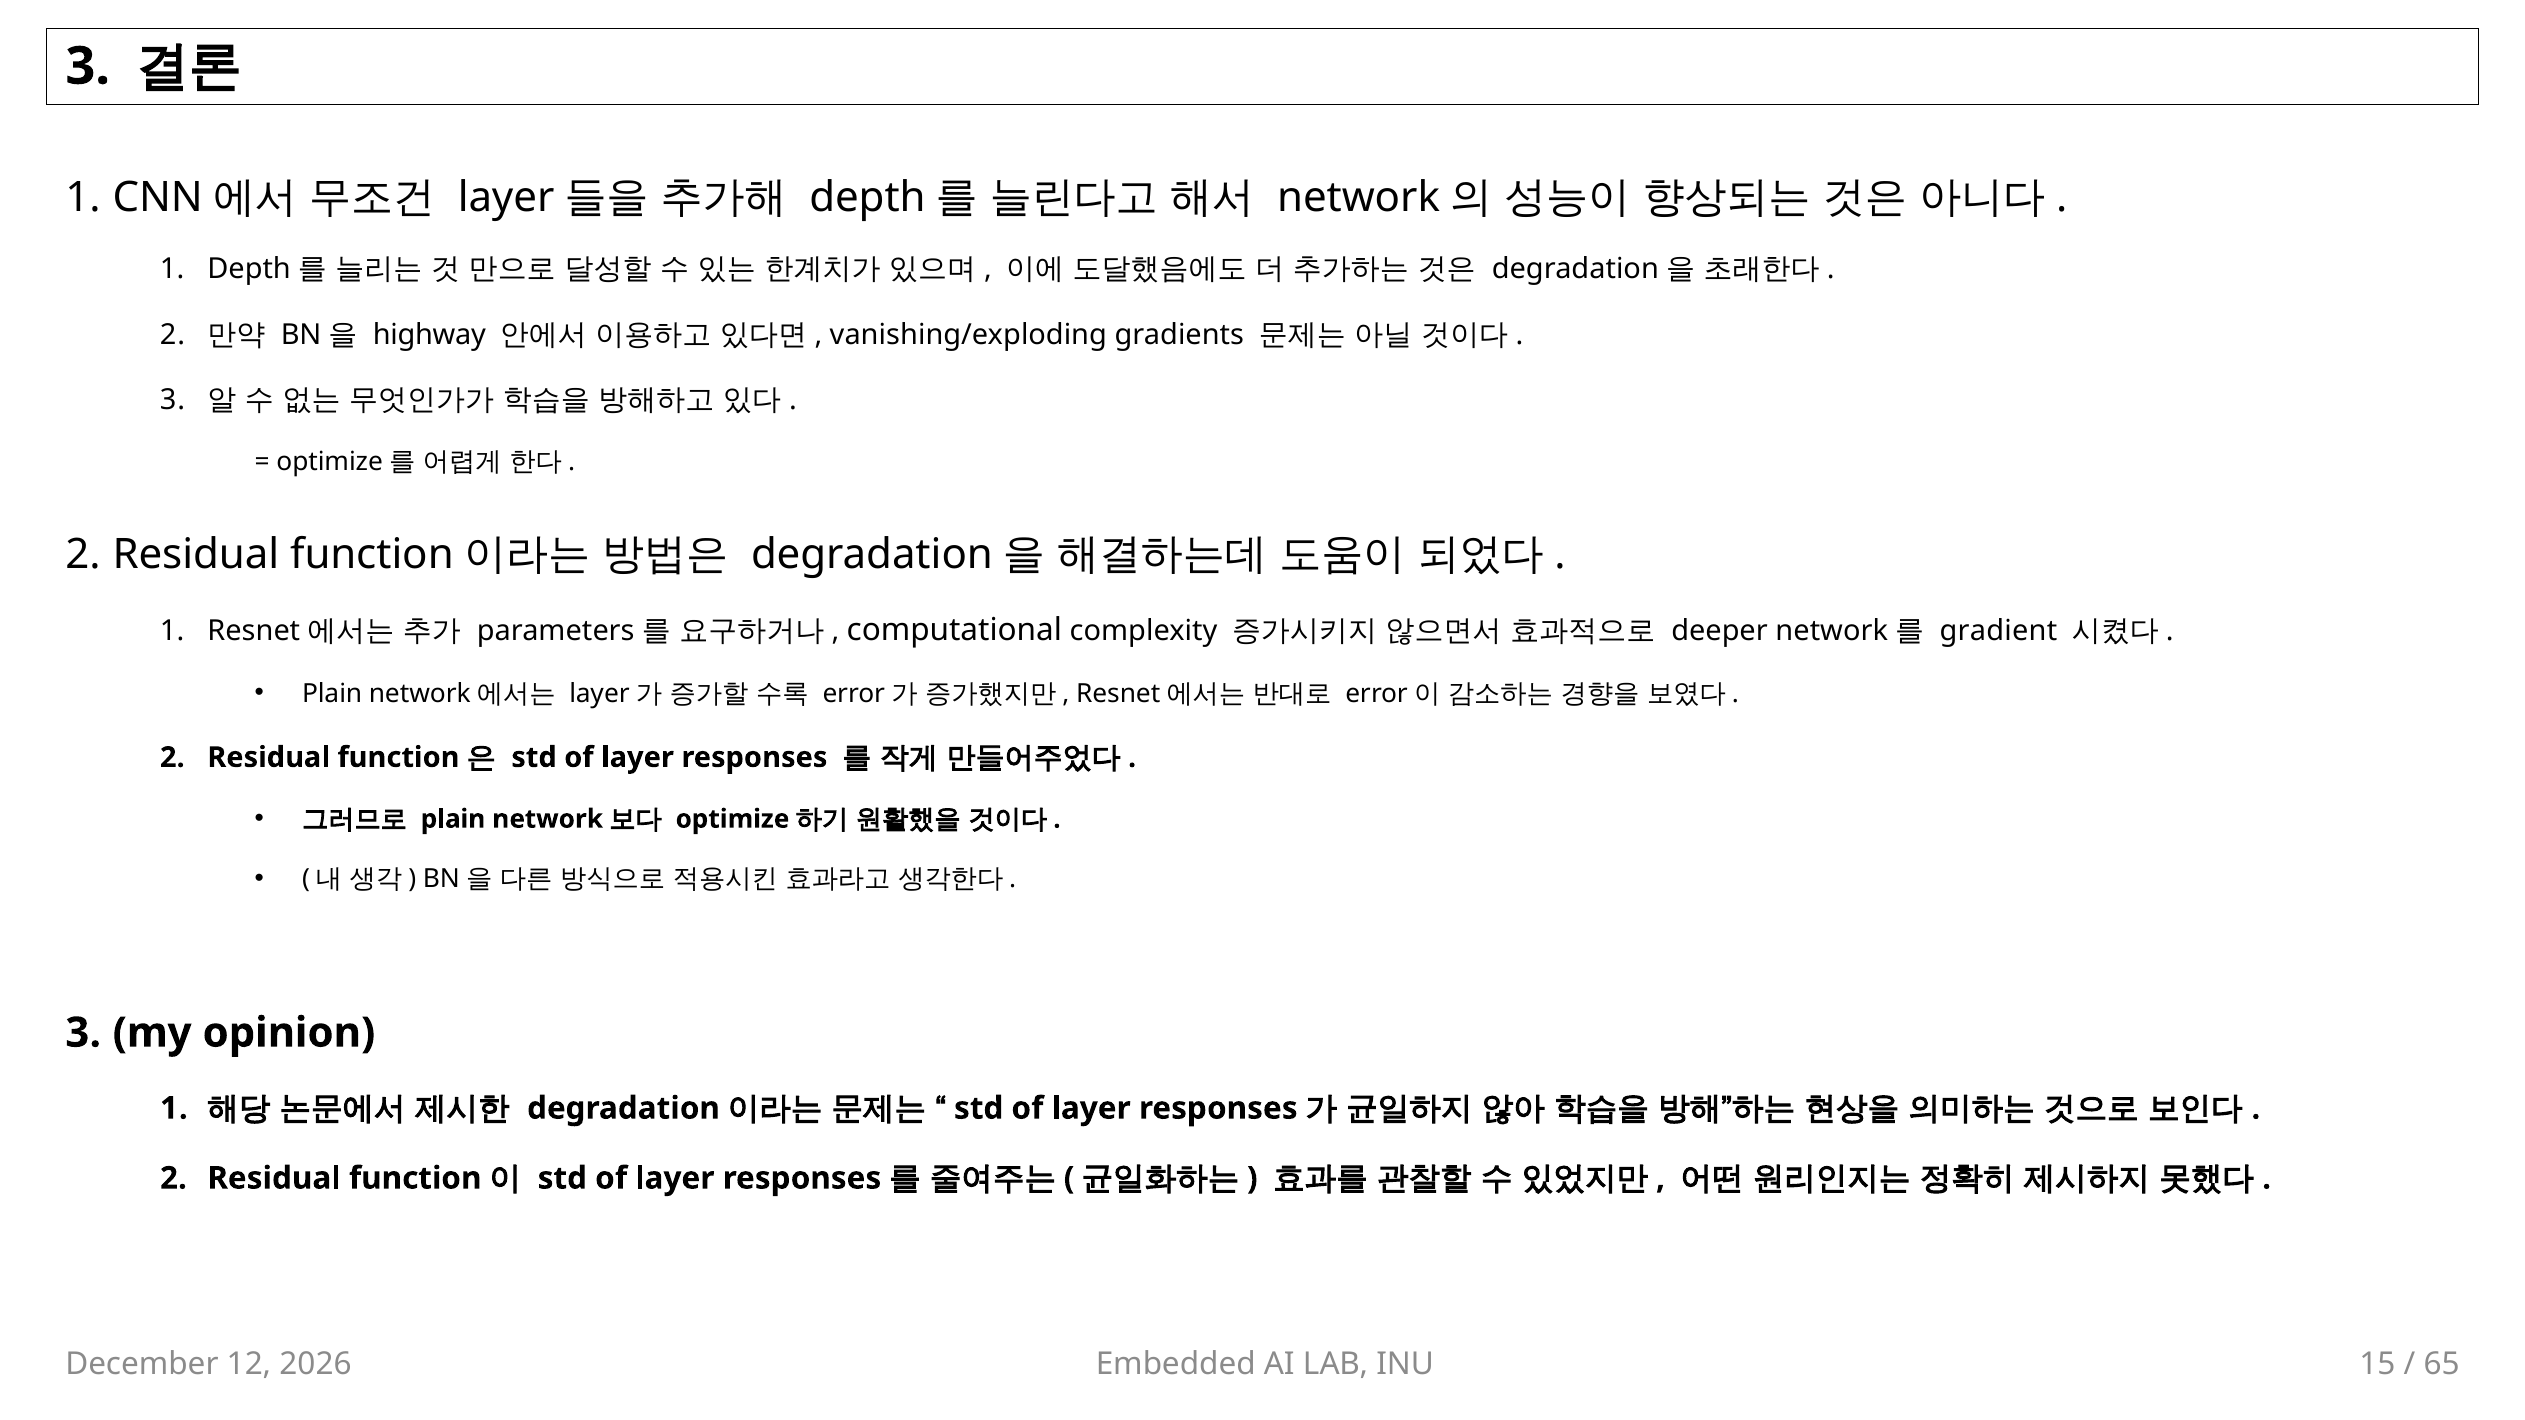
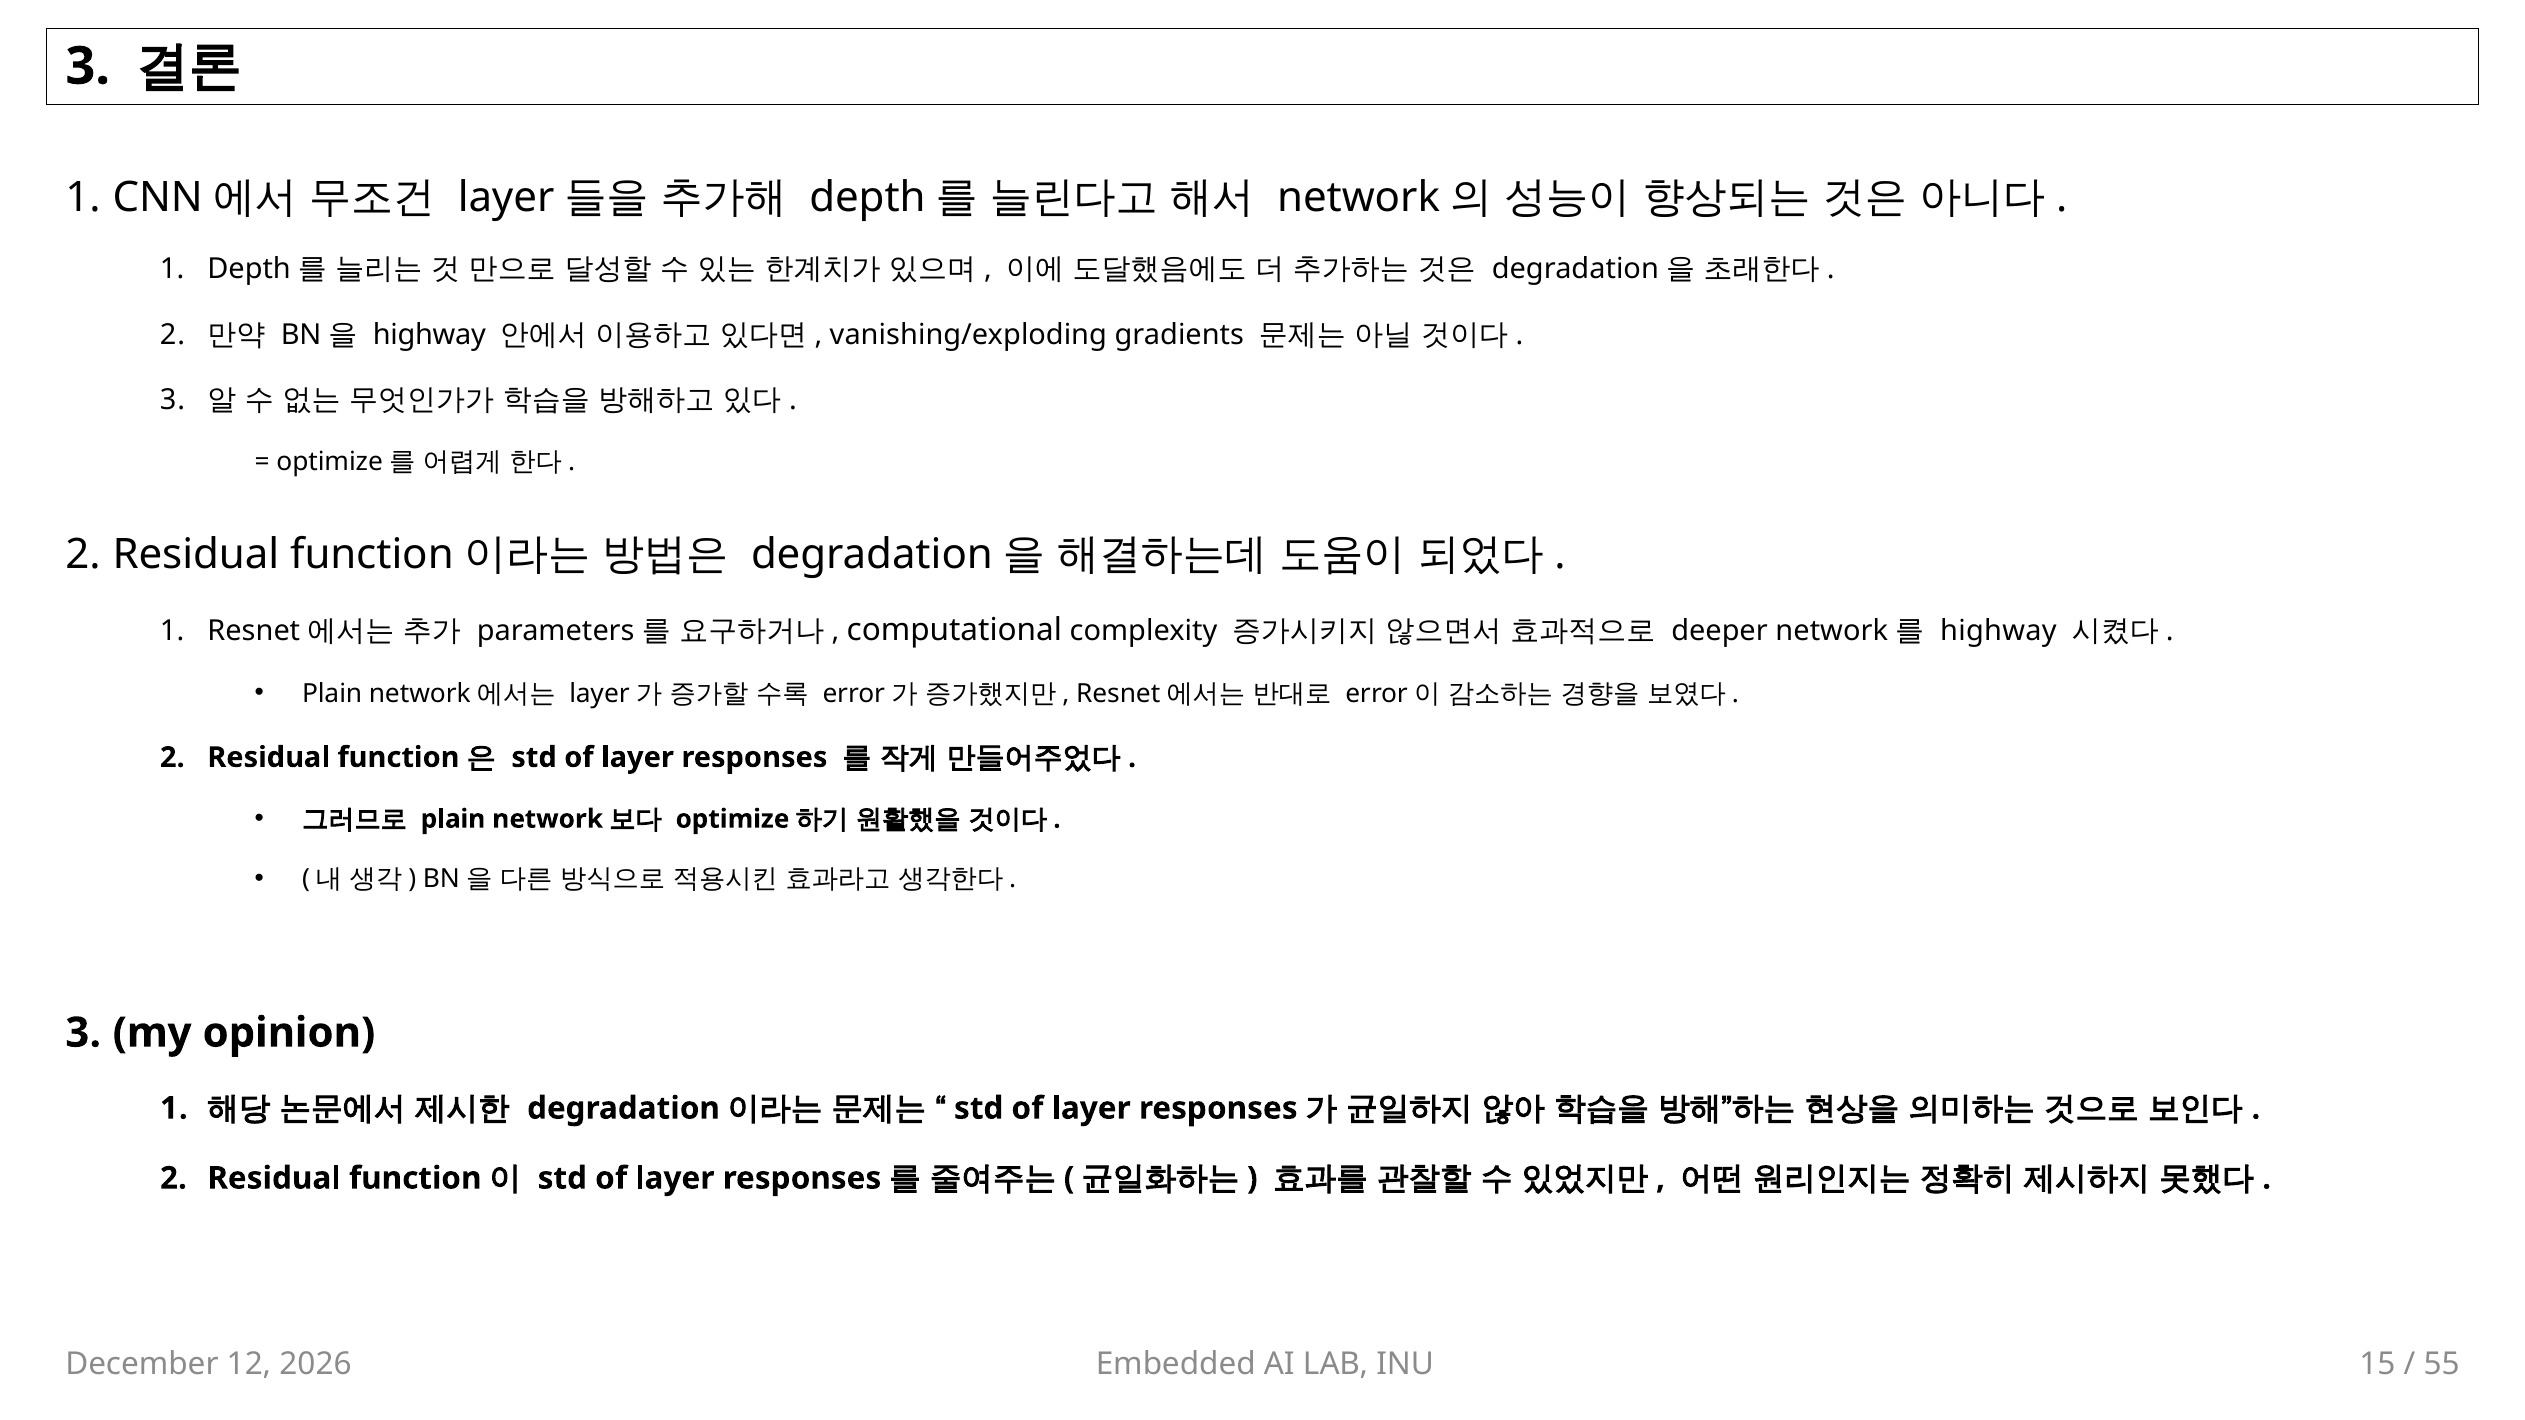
gradient: gradient -> highway (1998, 632)
65: 65 -> 55 (2442, 1365)
